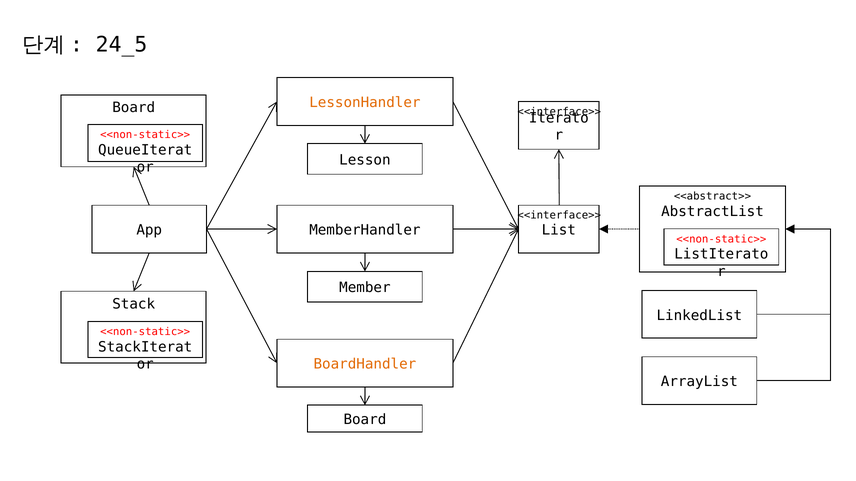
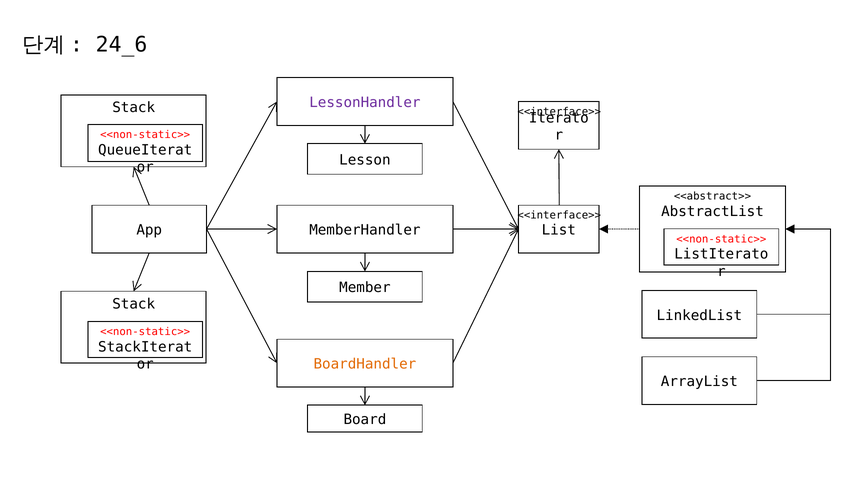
24_5: 24_5 -> 24_6 (122, 45)
LessonHandler colour: orange -> purple (365, 103)
Board: Board -> Stack (134, 108)
